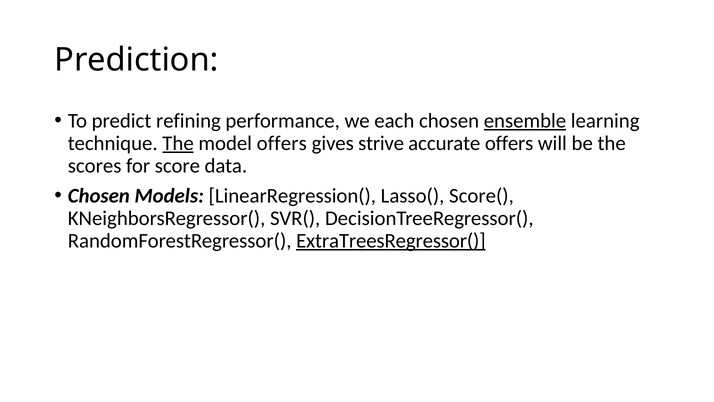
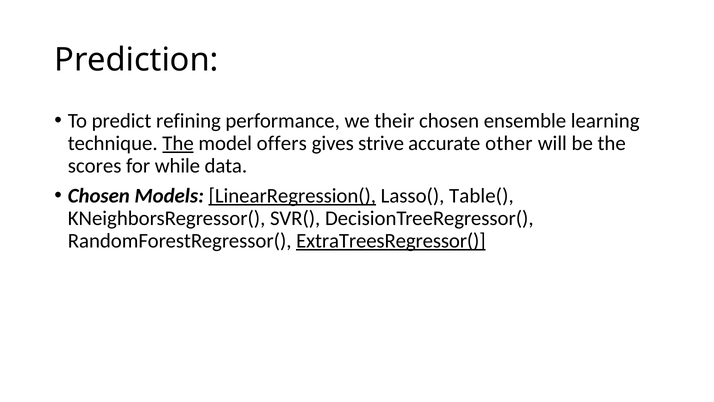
each: each -> their (394, 121)
ensemble underline: present -> none (525, 121)
accurate offers: offers -> other (509, 143)
score: score -> while (177, 166)
LinearRegression( underline: none -> present (292, 196)
Score(: Score( -> Table( (481, 196)
